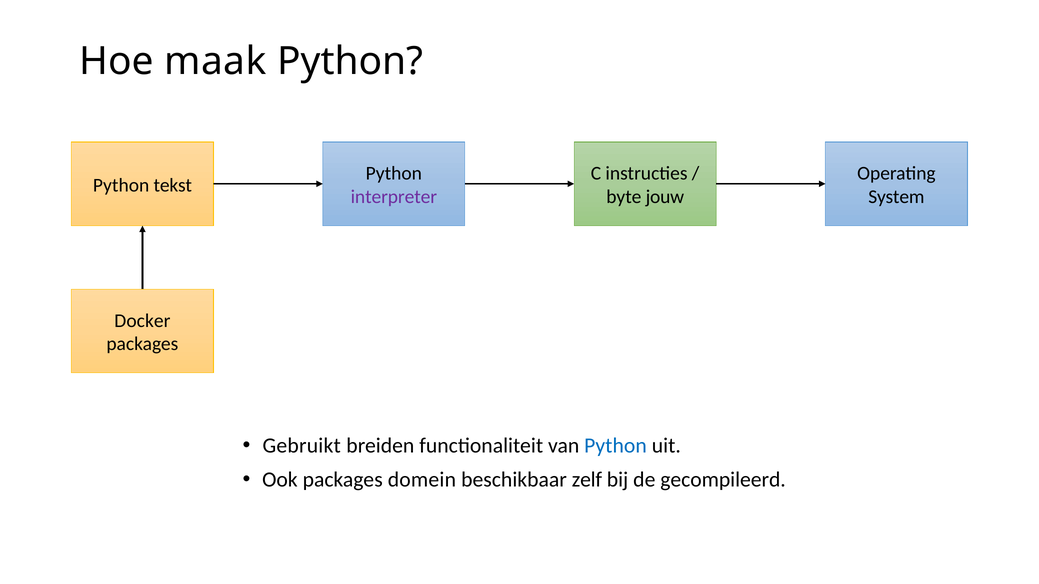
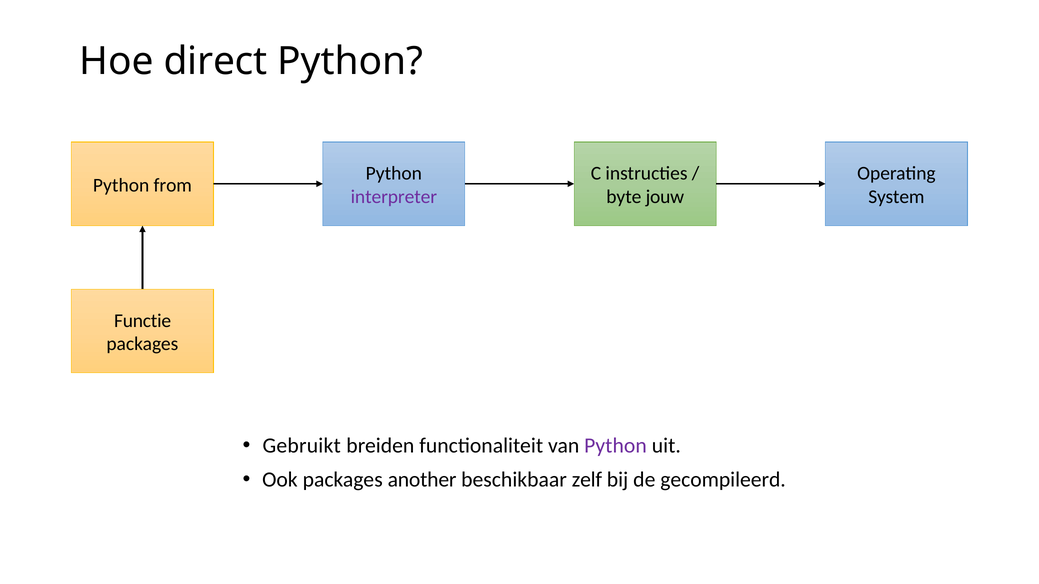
maak: maak -> direct (216, 61)
tekst: tekst -> from (173, 185)
Docker: Docker -> Functie (143, 321)
Python colour: blue -> purple (615, 446)
domein: domein -> another (422, 480)
